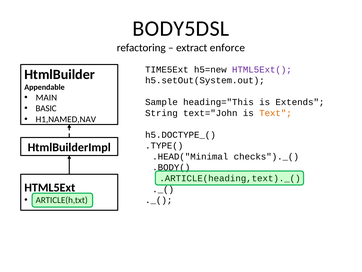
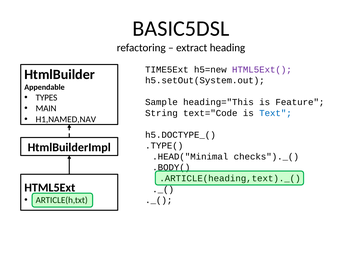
BODY5DSL: BODY5DSL -> BASIC5DSL (181, 28)
enforce: enforce -> heading (227, 48)
MAIN: MAIN -> TYPES (46, 97)
Extends: Extends -> Feature (300, 102)
BASIC: BASIC -> MAIN (46, 108)
text="John: text="John -> text="Code (210, 113)
Text colour: orange -> blue (275, 113)
